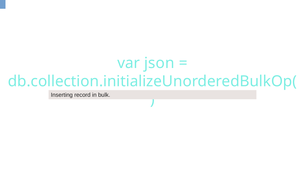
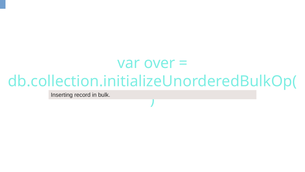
json: json -> over (159, 63)
